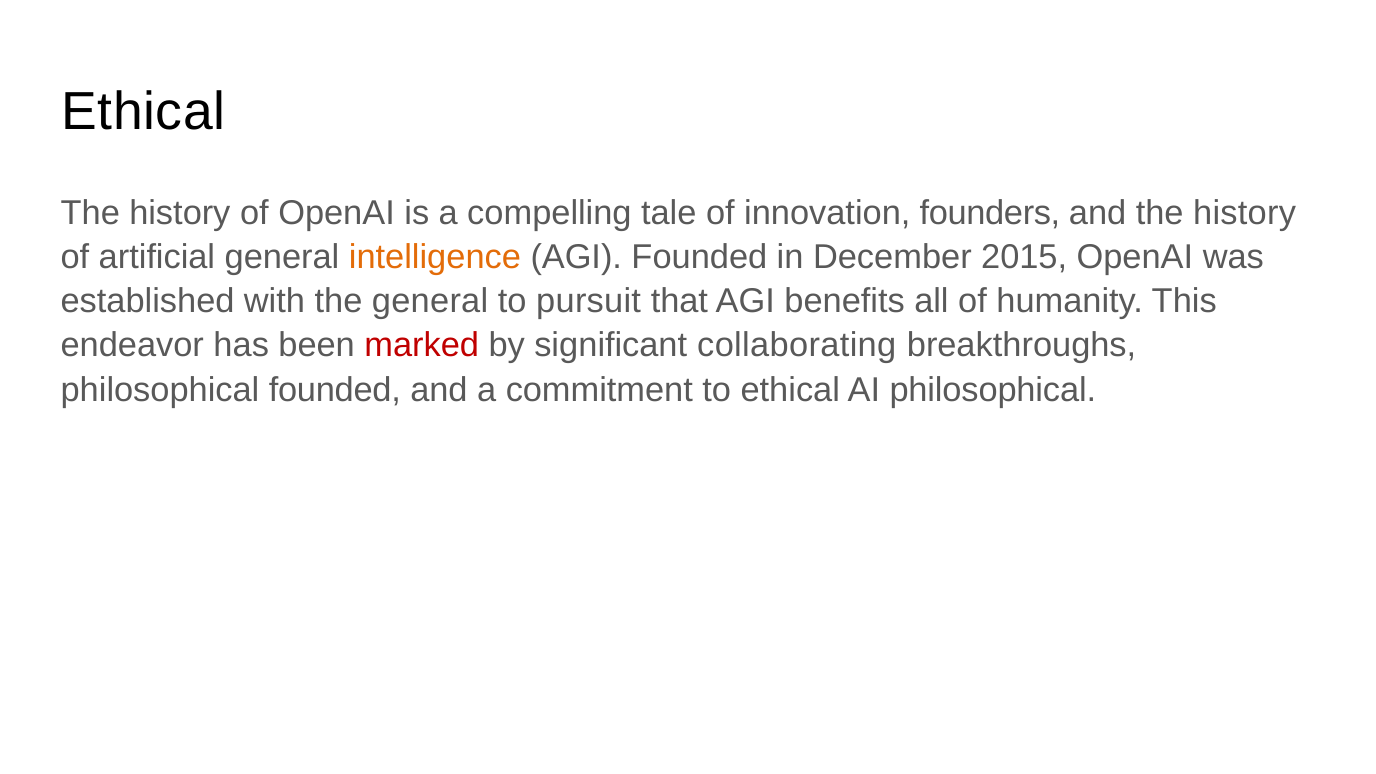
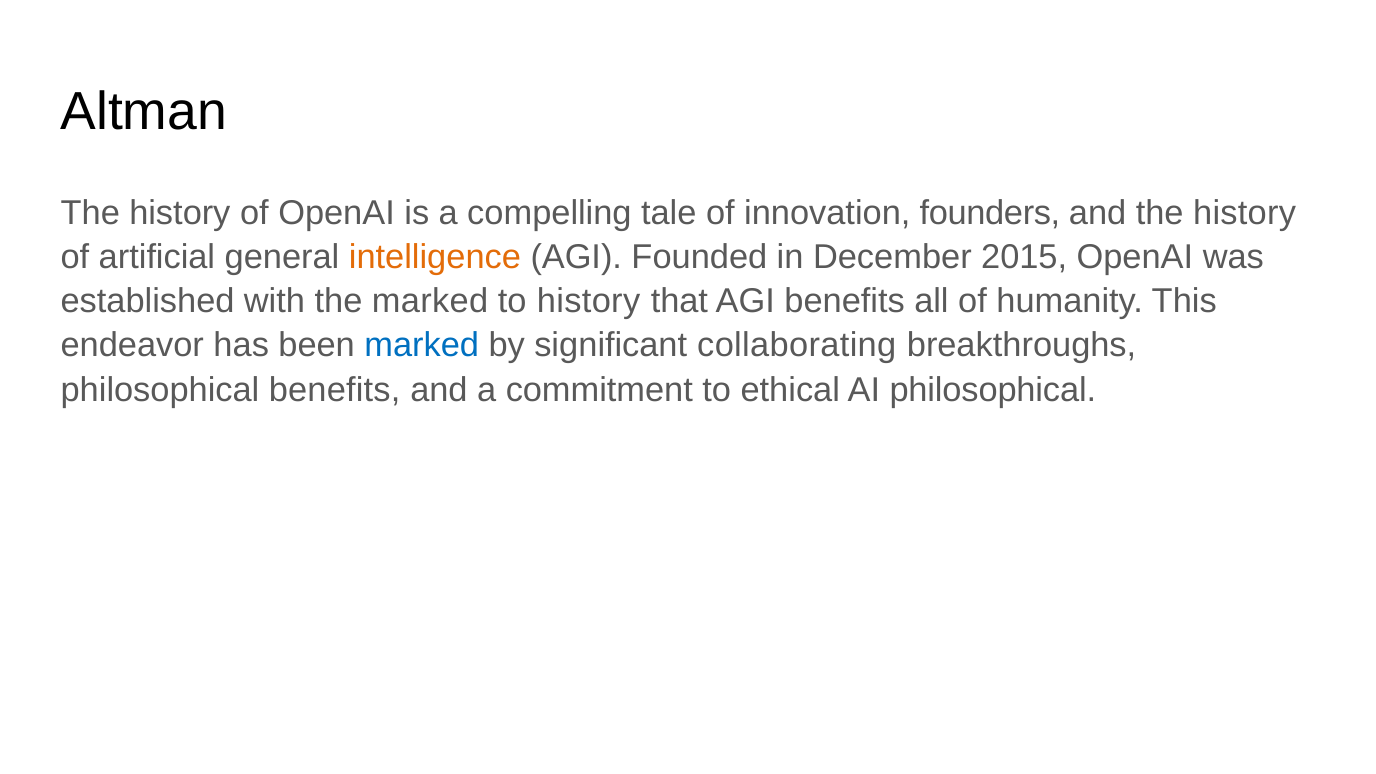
Ethical: Ethical -> Altman (144, 111)
the general: general -> marked (430, 301)
to pursuit: pursuit -> history (589, 301)
marked colour: red -> blue (422, 346)
philosophical founded: founded -> benefits (335, 390)
